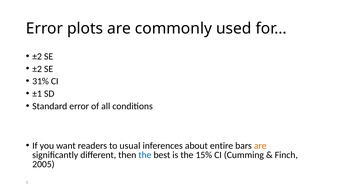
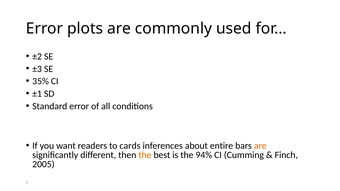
±2: ±2 -> ±3 (37, 69)
31%: 31% -> 35% (41, 81)
usual: usual -> cards (130, 146)
the colour: blue -> orange (145, 155)
15%: 15% -> 94% (204, 155)
